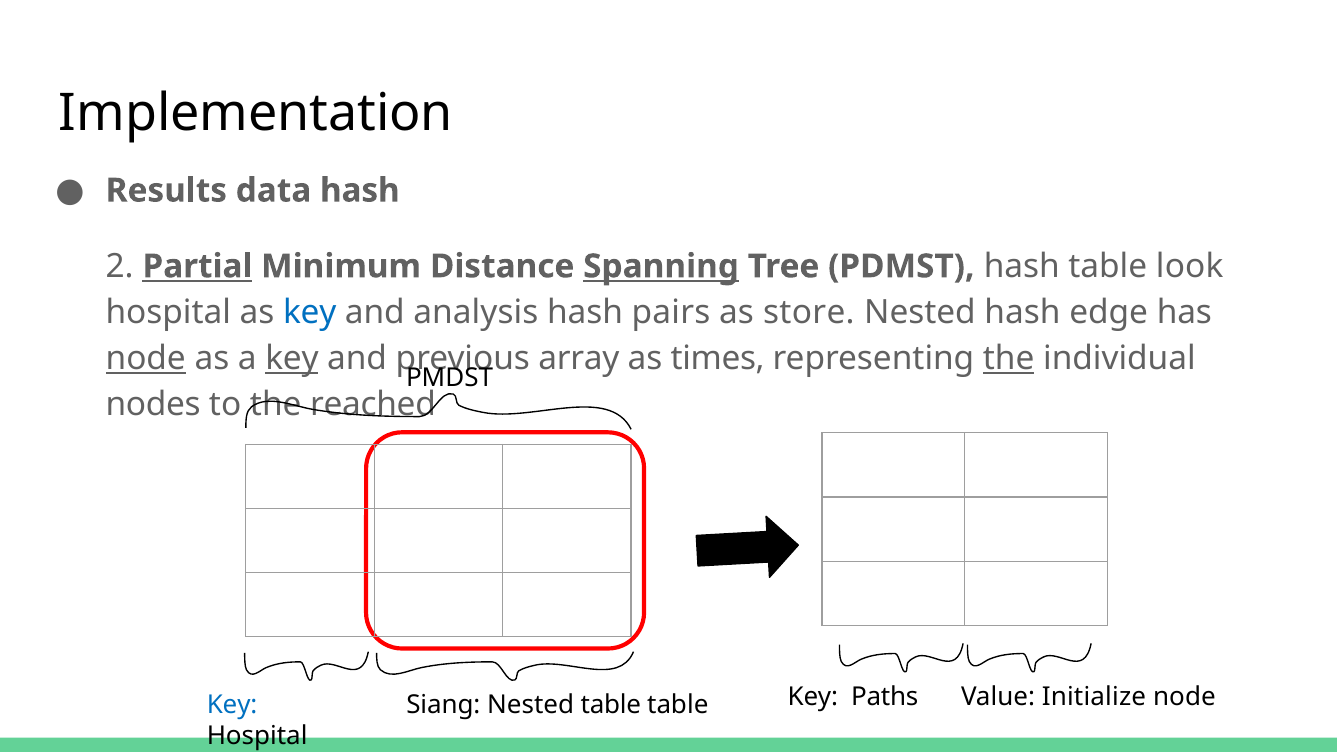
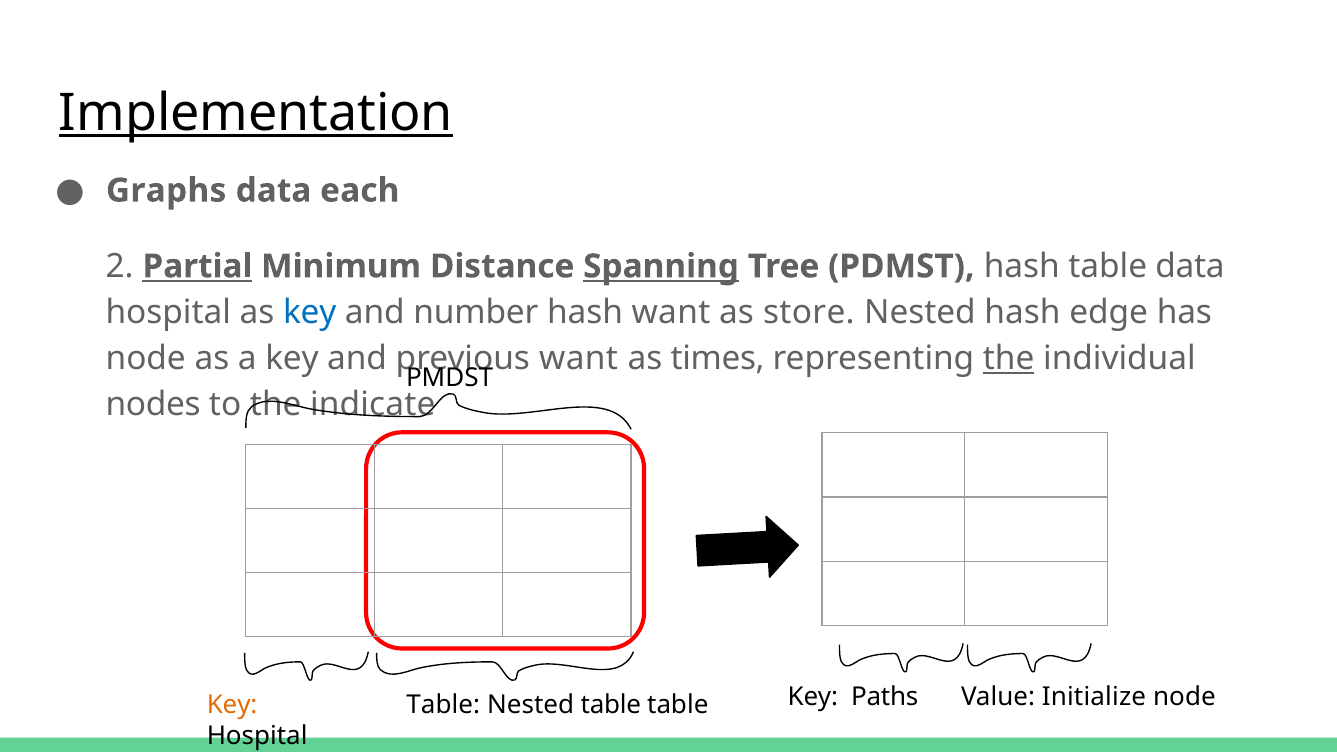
Implementation underline: none -> present (256, 113)
Results: Results -> Graphs (166, 191)
data hash: hash -> each (360, 191)
table look: look -> data (1190, 266)
analysis: analysis -> number (476, 312)
hash pairs: pairs -> want (671, 312)
node underline: present -> none (146, 359)
key underline: present -> none (292, 359)
array: array -> want (579, 359)
reached: reached -> indicate (373, 405)
Key colour: blue -> orange (232, 705)
Siang: Siang -> Table (443, 705)
